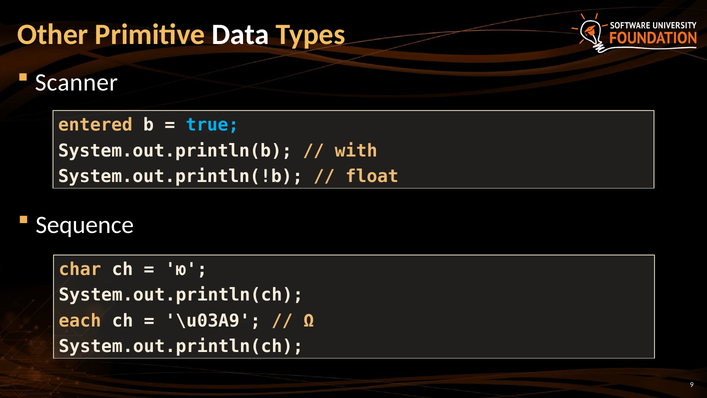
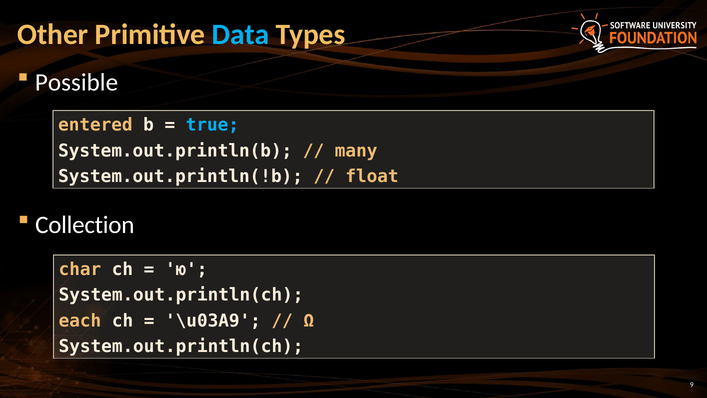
Data colour: white -> light blue (240, 34)
Scanner: Scanner -> Possible (77, 82)
with: with -> many (356, 151)
Sequence: Sequence -> Collection (85, 225)
